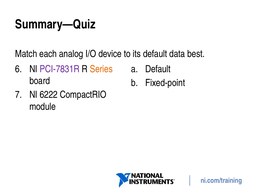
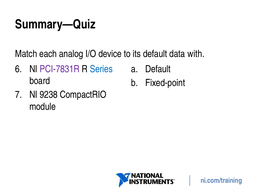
best: best -> with (196, 54)
Series colour: orange -> blue (101, 69)
6222: 6222 -> 9238 (49, 95)
